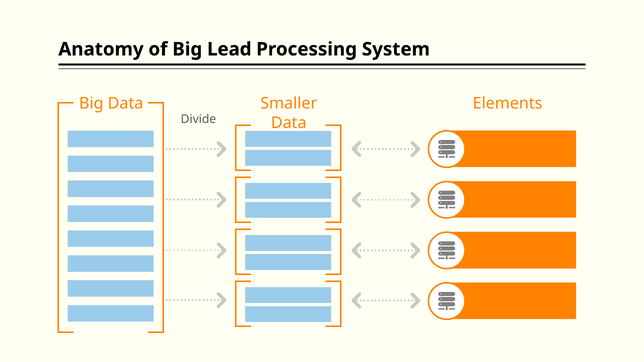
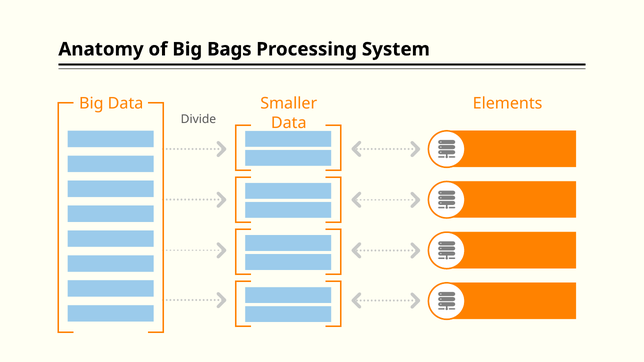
Lead: Lead -> Bags (229, 49)
